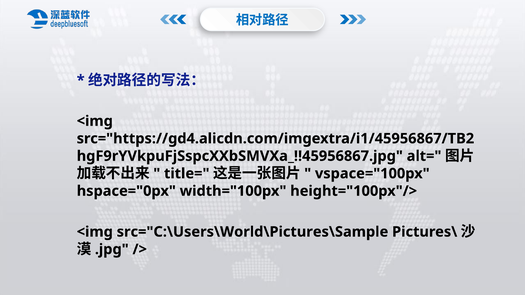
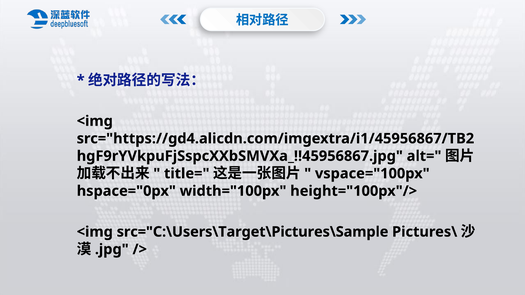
src="C:\Users\World\Pictures\Sample: src="C:\Users\World\Pictures\Sample -> src="C:\Users\Target\Pictures\Sample (253, 232)
